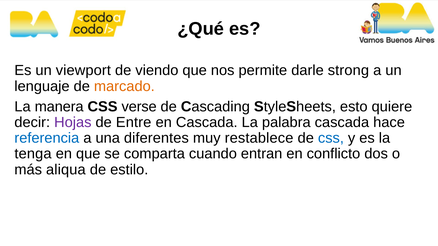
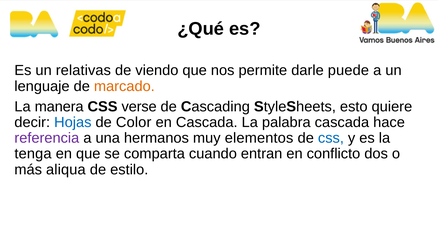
viewport: viewport -> relativas (83, 71)
strong: strong -> puede (348, 71)
Hojas colour: purple -> blue (73, 122)
Entre: Entre -> Color (134, 122)
referencia colour: blue -> purple (47, 138)
diferentes: diferentes -> hermanos (156, 138)
restablece: restablece -> elementos (259, 138)
